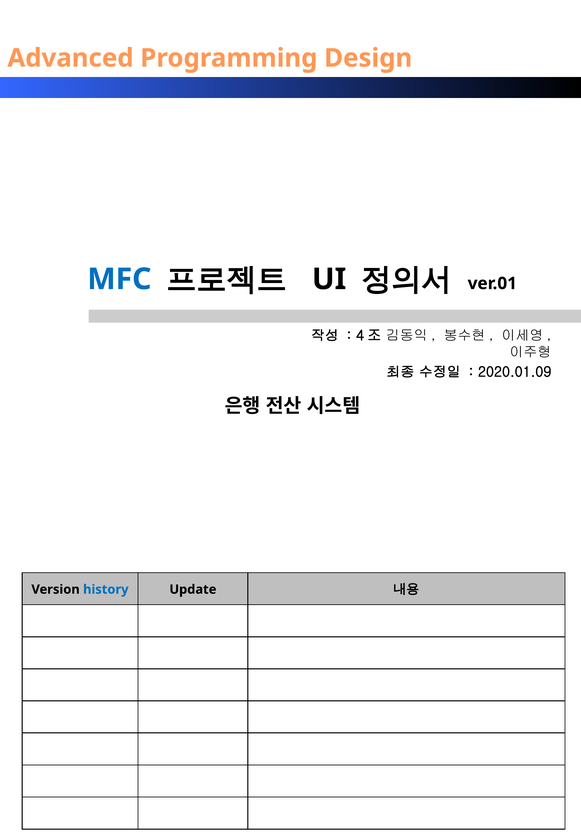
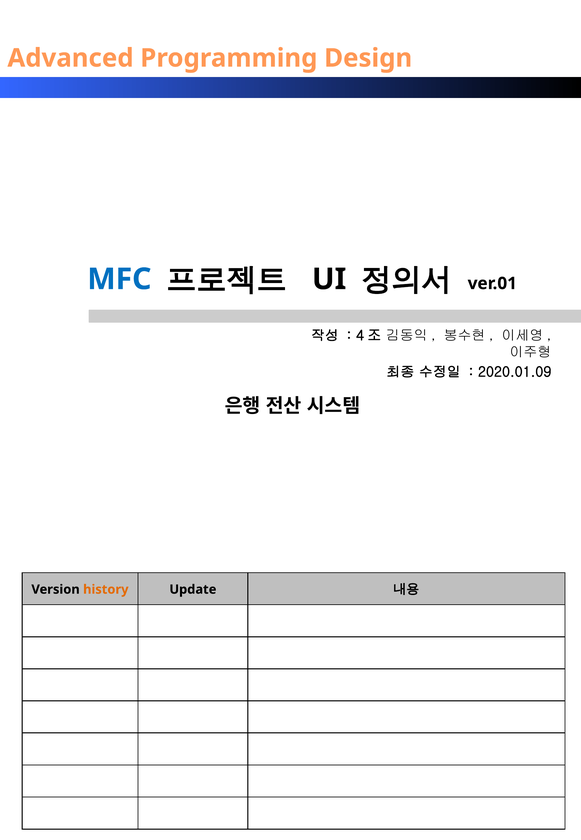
history colour: blue -> orange (106, 589)
